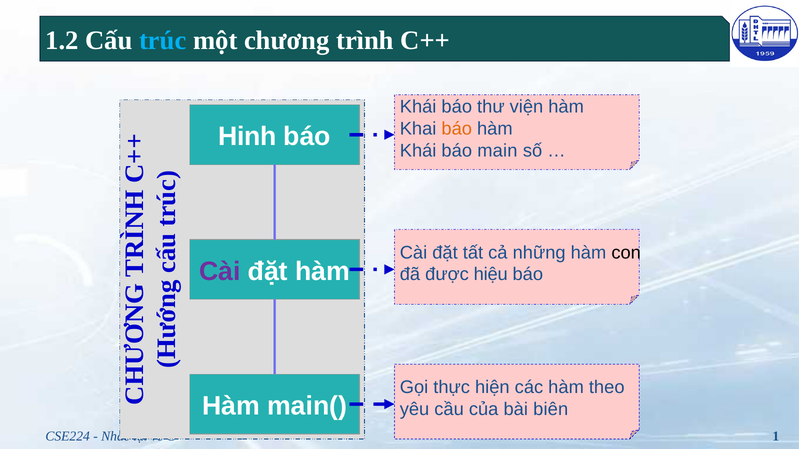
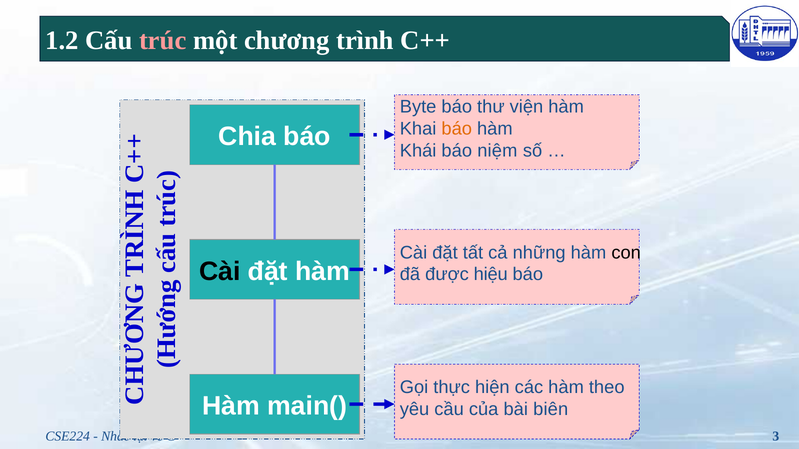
trúc colour: light blue -> pink (163, 41)
Khái: Khái -> Byte (418, 107)
Hinh: Hinh -> Chia (247, 137)
main: main -> niệm (497, 151)
Cài colour: purple -> black (220, 272)
1: 1 -> 3 (776, 437)
